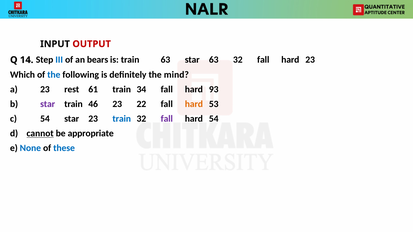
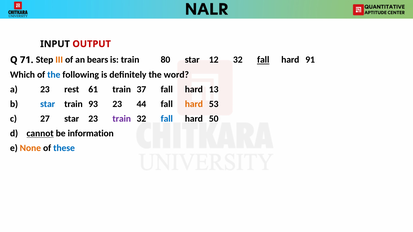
14: 14 -> 71 (27, 60)
III colour: blue -> orange (59, 60)
train 63: 63 -> 80 (166, 60)
star 63: 63 -> 12 (214, 60)
fall underline: none -> present (263, 60)
hard 23: 23 -> 91 (310, 60)
mind: mind -> word (176, 75)
34: 34 -> 37 (141, 90)
93: 93 -> 13 (214, 90)
star colour: purple -> blue (48, 104)
46: 46 -> 93 (93, 104)
22: 22 -> 44 (141, 104)
c 54: 54 -> 27 (45, 119)
train colour: blue -> purple (122, 119)
fall colour: purple -> blue (167, 119)
hard 54: 54 -> 50 (214, 119)
appropriate: appropriate -> information (91, 134)
None colour: blue -> orange (30, 148)
